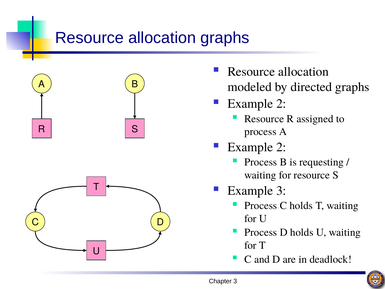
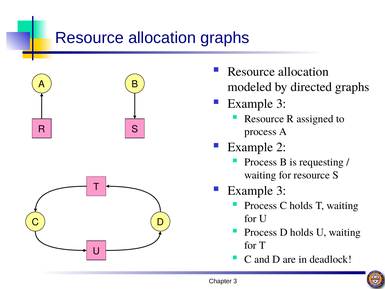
2: 2 -> 3 (281, 104)
